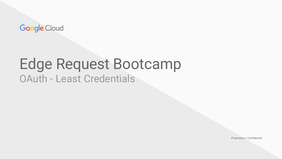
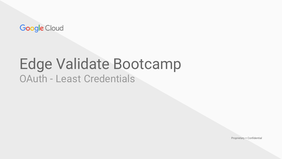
Request: Request -> Validate (83, 64)
